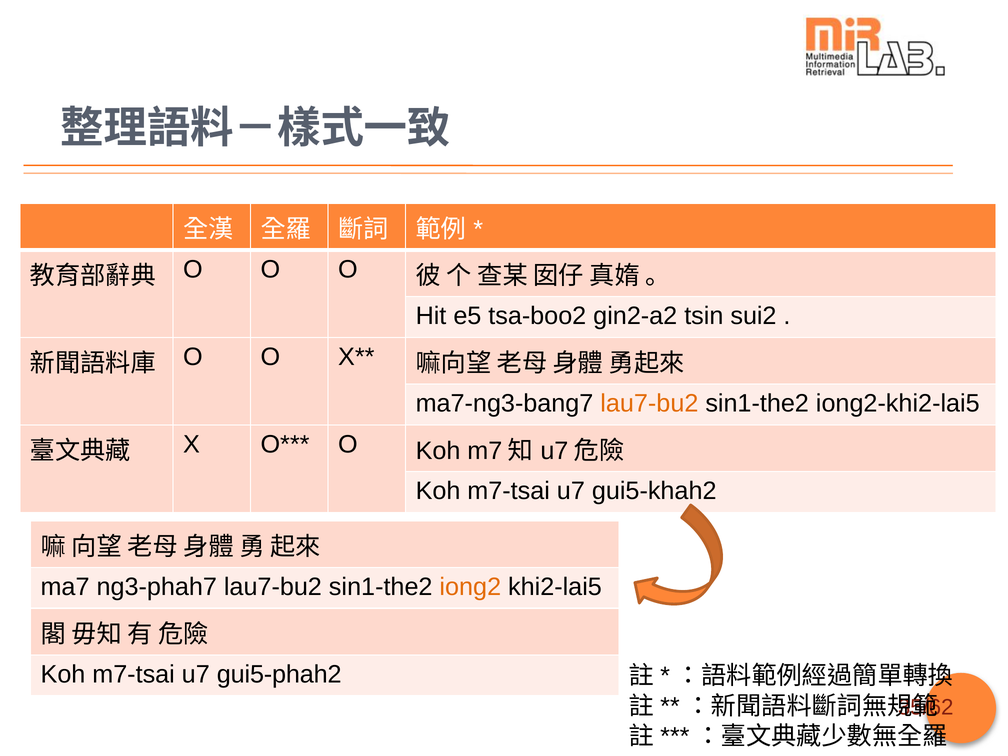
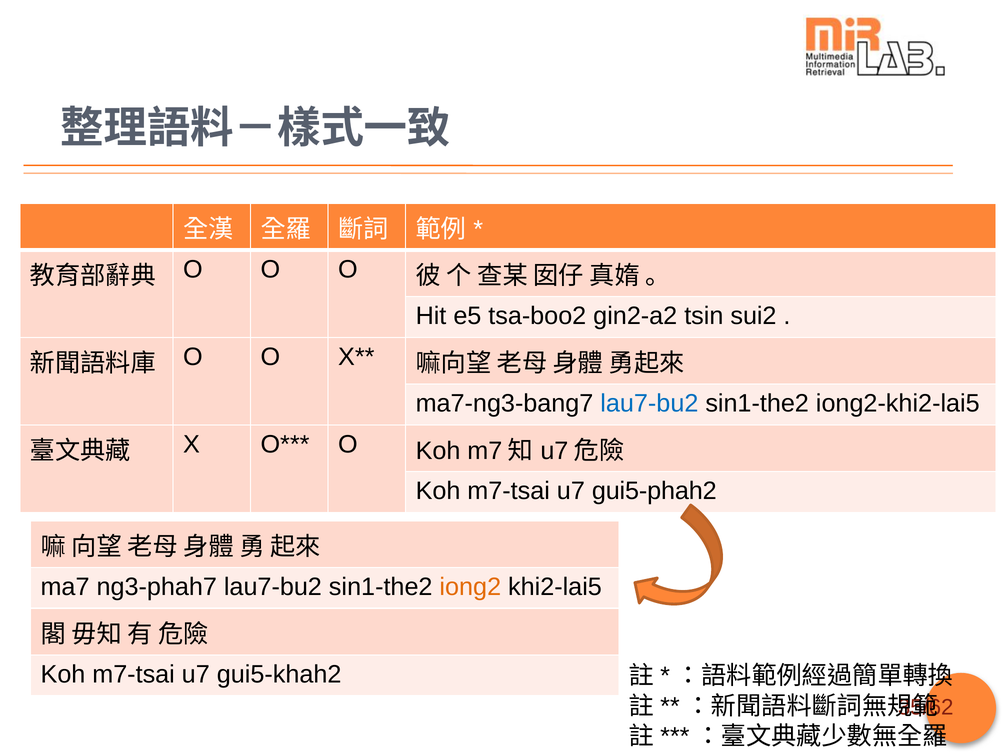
lau7-bu2 colour: orange -> blue (649, 404)
gui5-khah2: gui5-khah2 -> gui5-phah2 (654, 491)
gui5-phah2: gui5-phah2 -> gui5-khah2 (279, 675)
